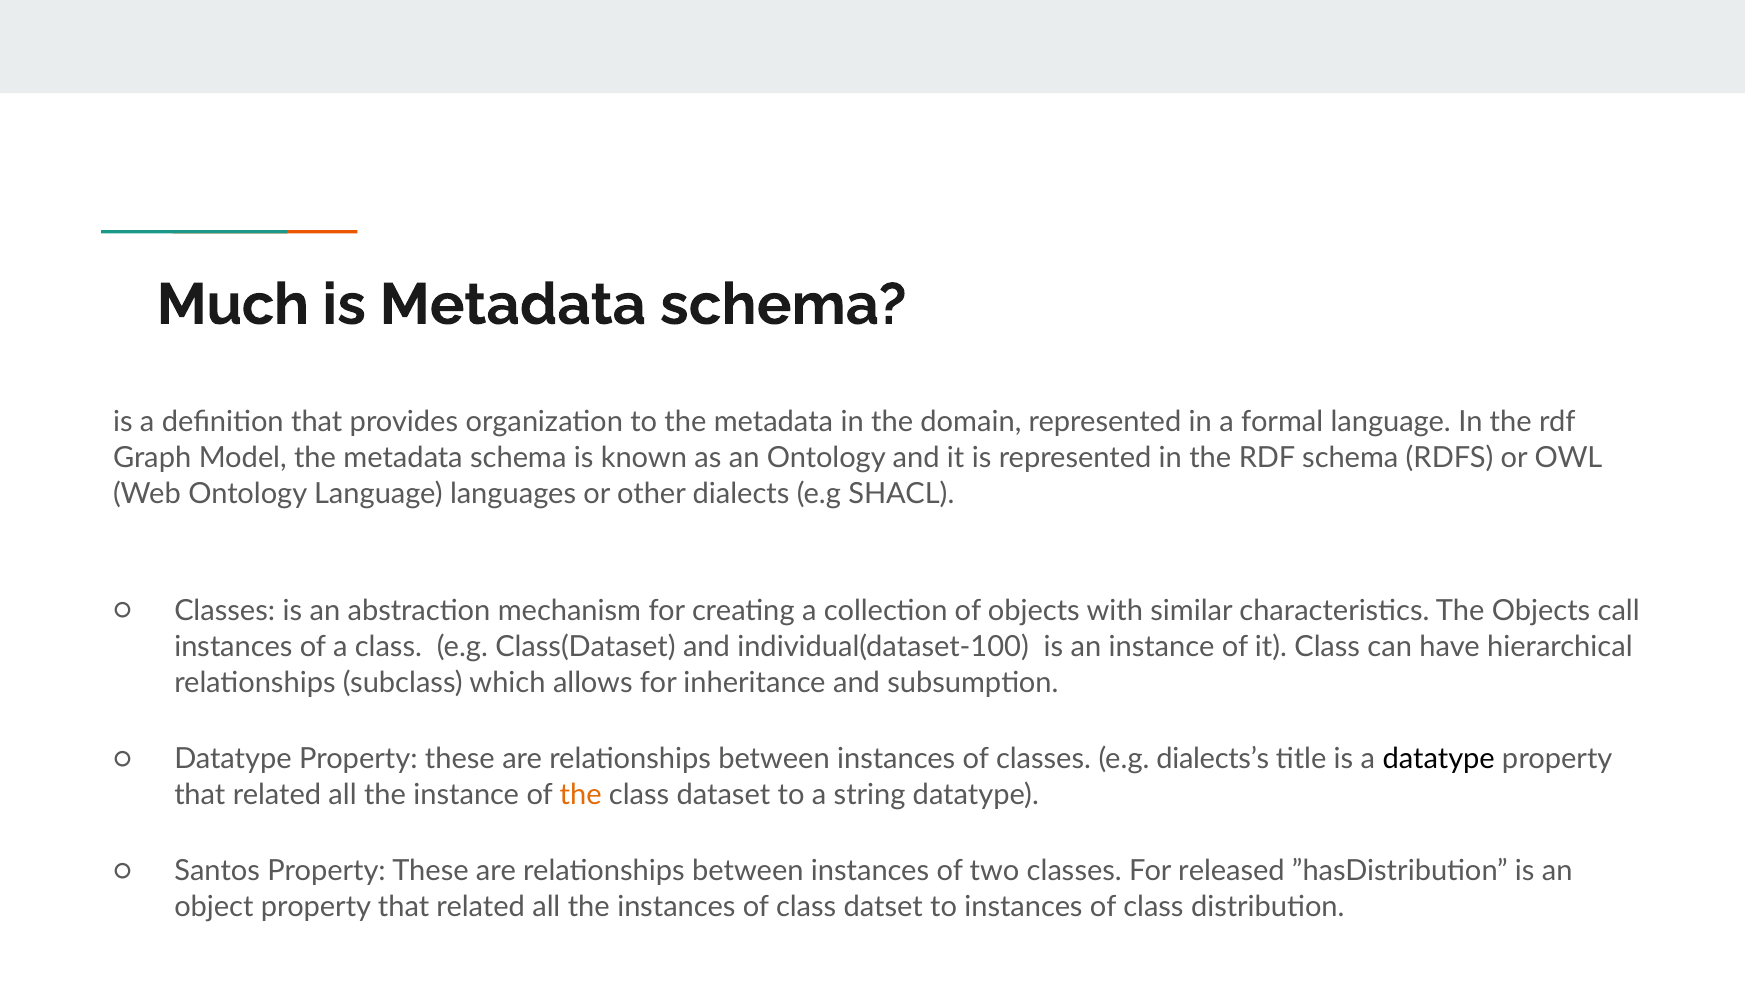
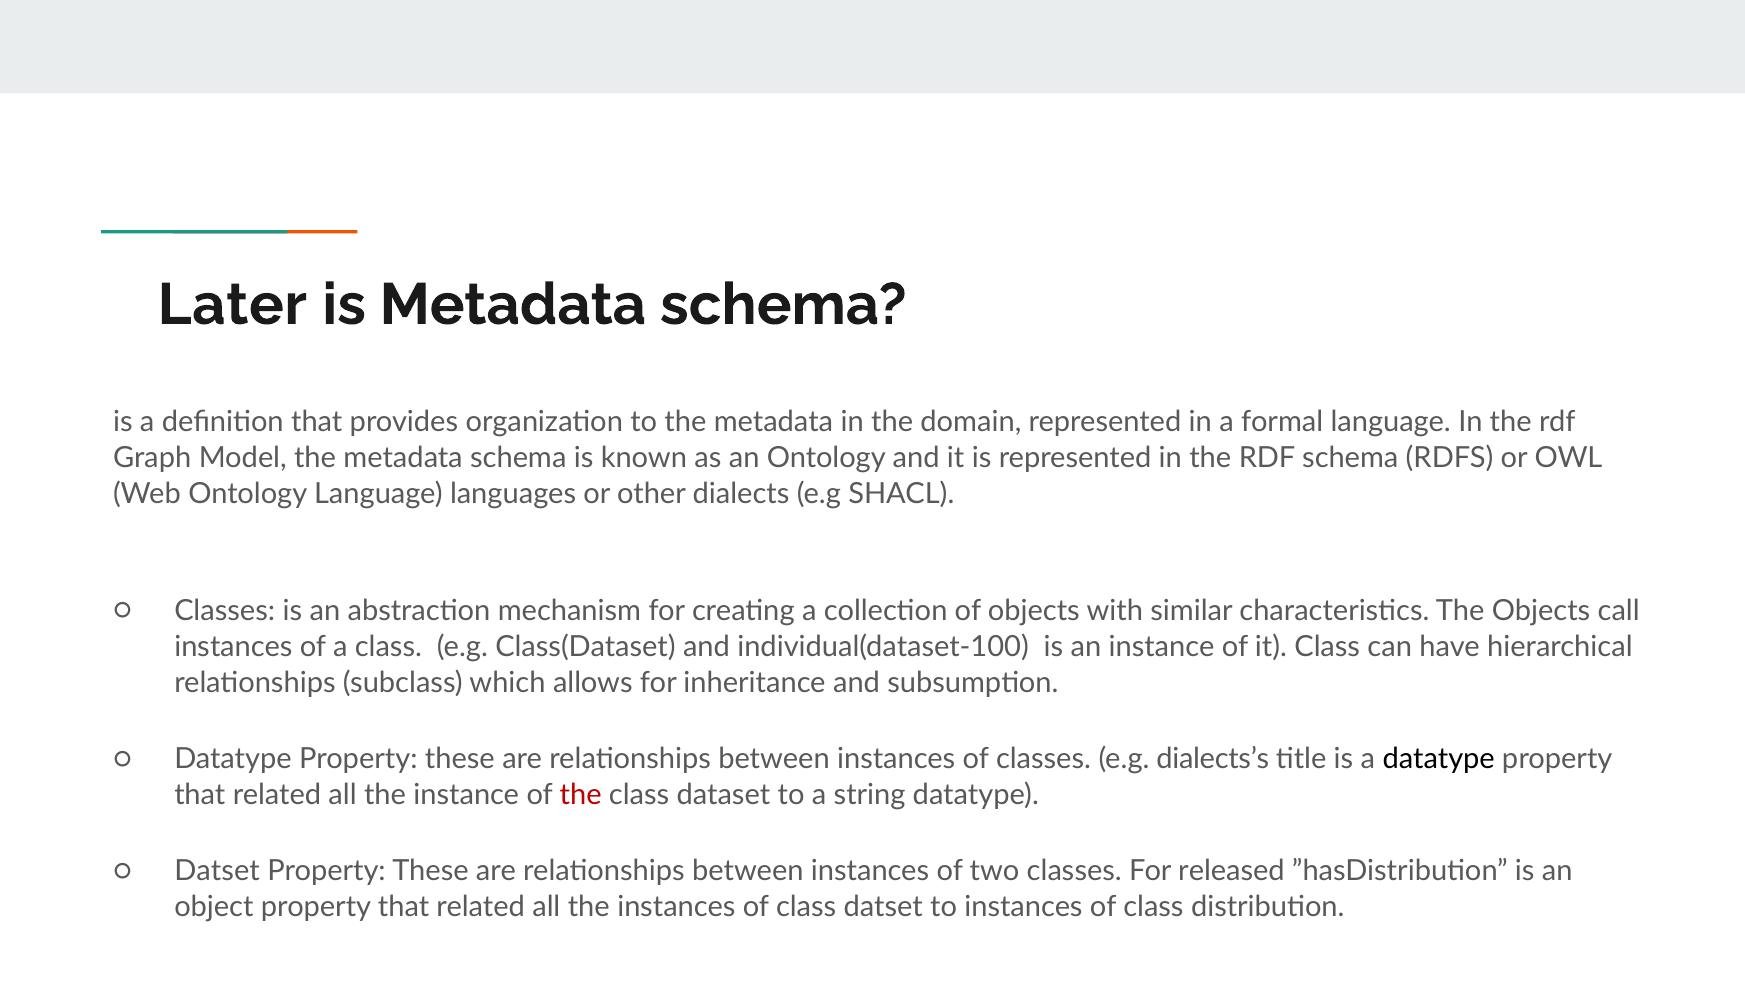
Much: Much -> Later (232, 305)
the colour: orange -> red (581, 795)
Santos: Santos -> Datset (217, 871)
